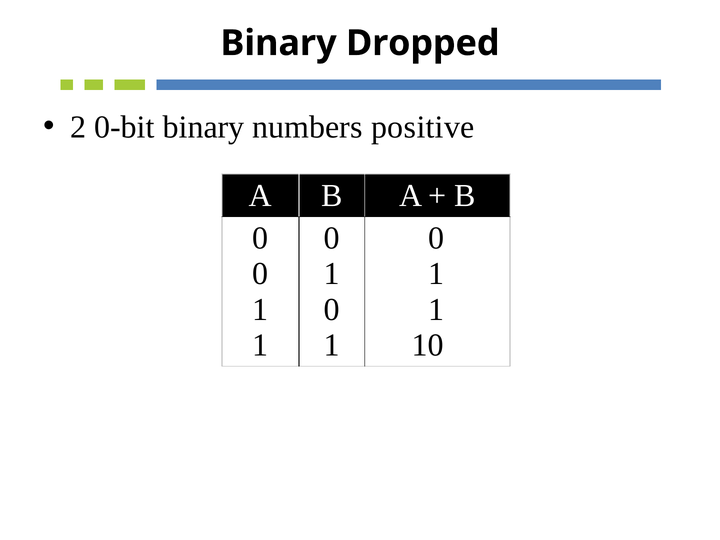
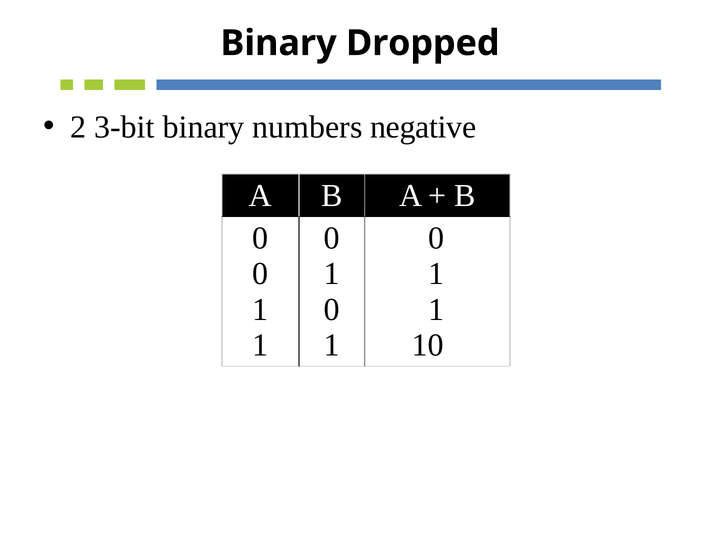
0-bit: 0-bit -> 3-bit (124, 127)
positive: positive -> negative (423, 127)
